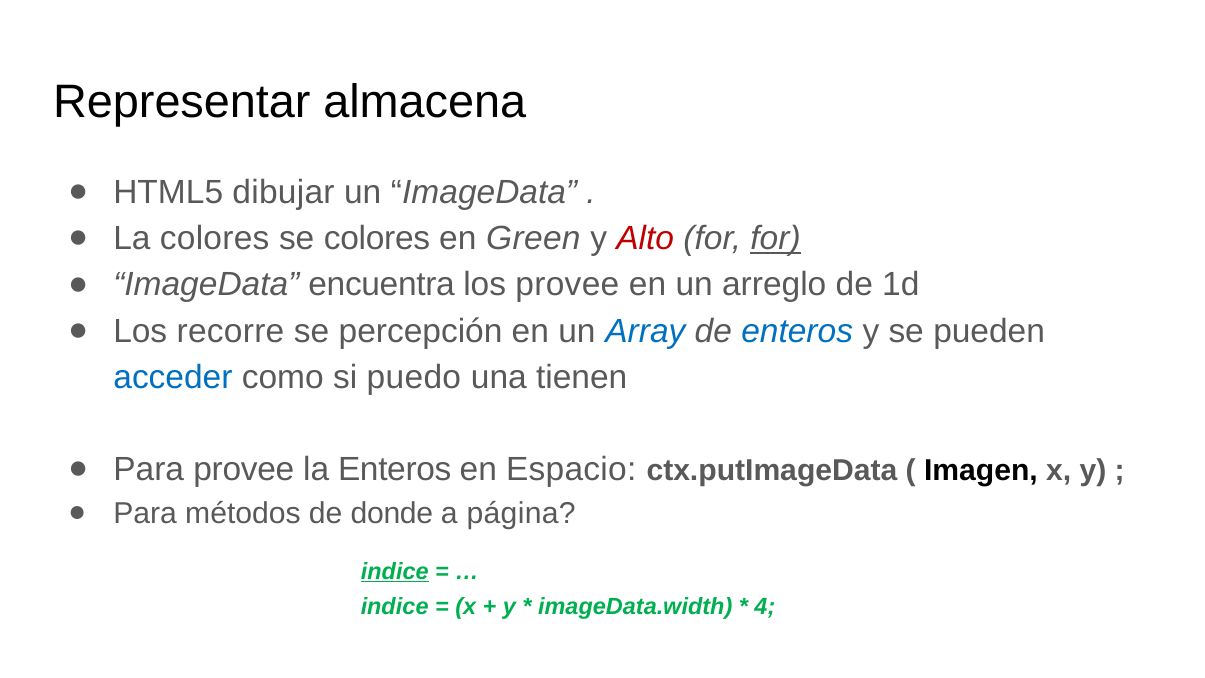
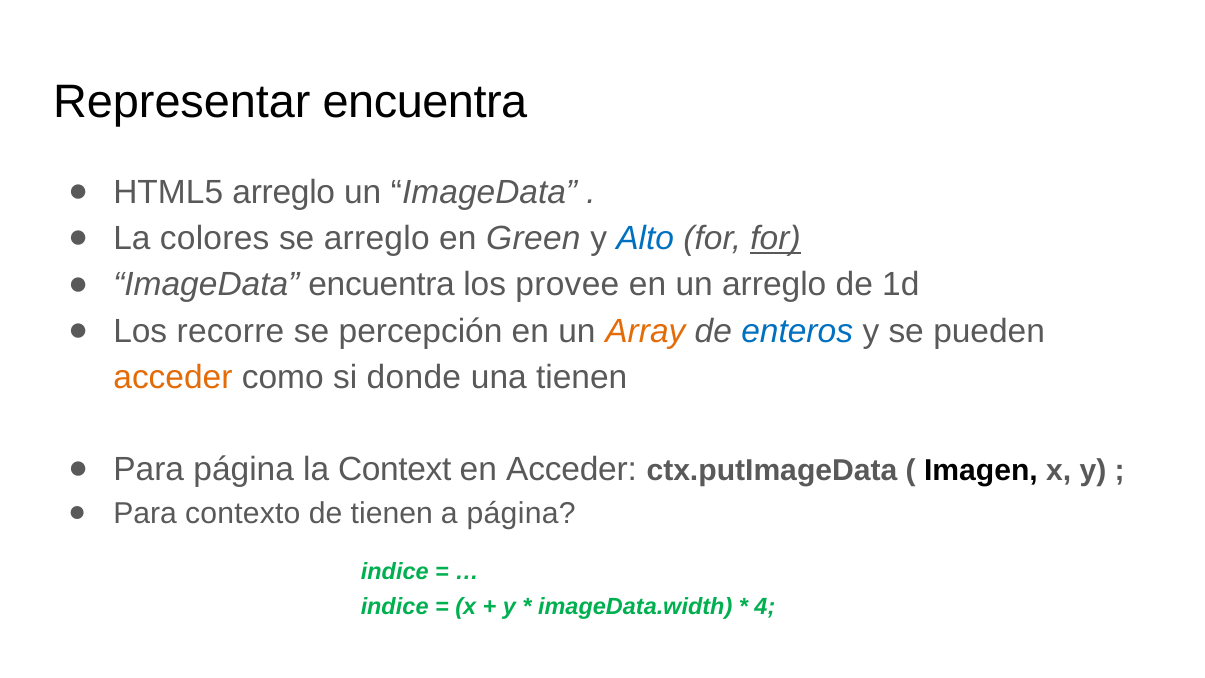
Representar almacena: almacena -> encuentra (425, 102)
HTML5 dibujar: dibujar -> arreglo (284, 192)
se colores: colores -> arreglo (377, 239)
Alto colour: red -> blue (645, 239)
Array colour: blue -> orange (645, 331)
acceder colour: blue -> orange (173, 377)
puedo: puedo -> donde (414, 377)
Para provee: provee -> página (244, 470)
la Enteros: Enteros -> Context (395, 470)
en Espacio: Espacio -> Acceder (571, 470)
métodos: métodos -> contexto (243, 513)
de donde: donde -> tienen (392, 513)
indice underline: present -> none (395, 571)
